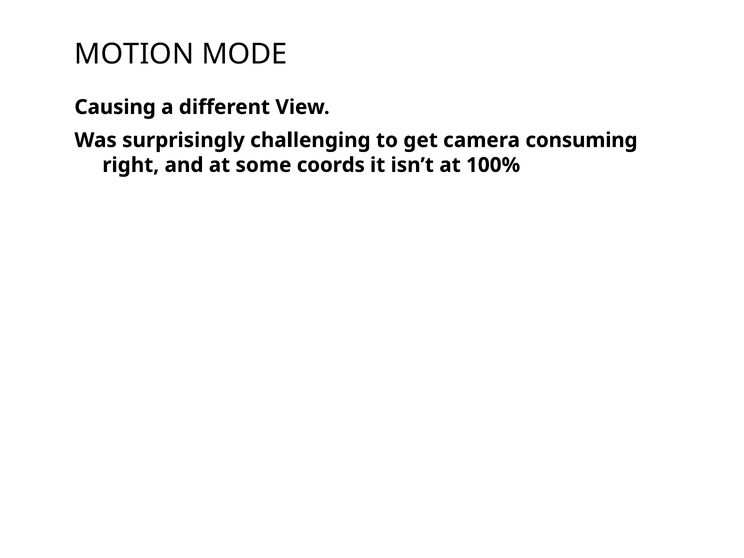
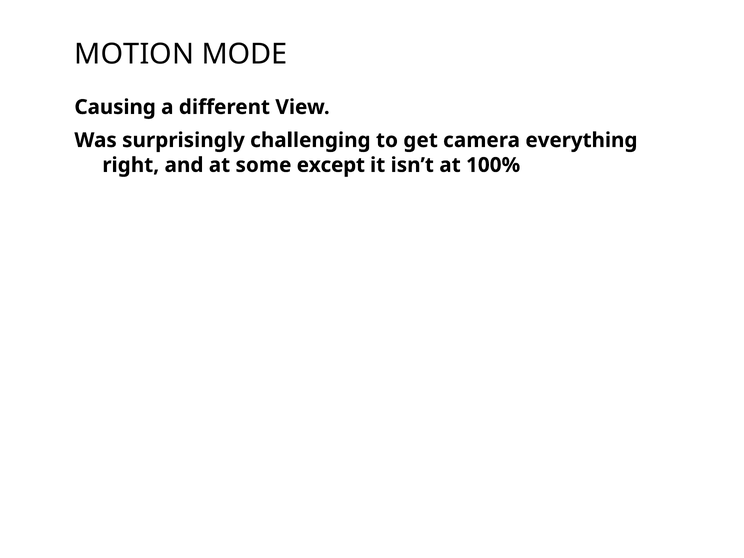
consuming: consuming -> everything (581, 140)
coords: coords -> except (331, 165)
